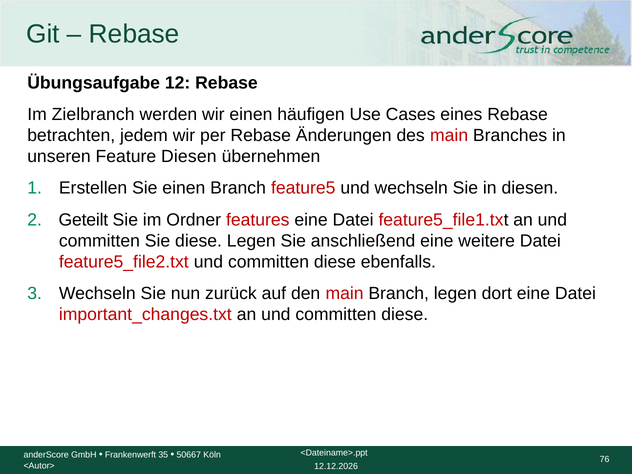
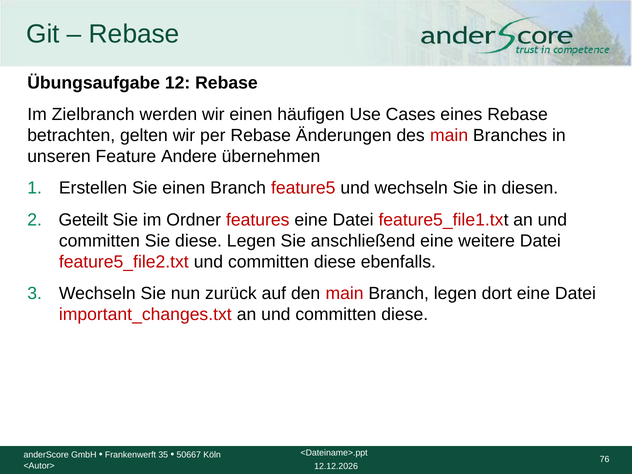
jedem: jedem -> gelten (144, 135)
Feature Diesen: Diesen -> Andere (189, 157)
